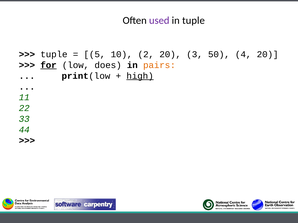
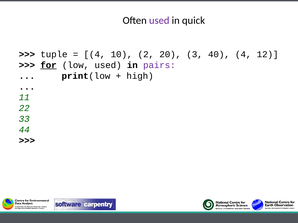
in tuple: tuple -> quick (194, 20)
5: 5 -> 4 (95, 54)
50: 50 -> 40 (219, 54)
4 20: 20 -> 12 (268, 54)
low does: does -> used (108, 65)
pairs colour: orange -> purple (159, 65)
high underline: present -> none (140, 76)
